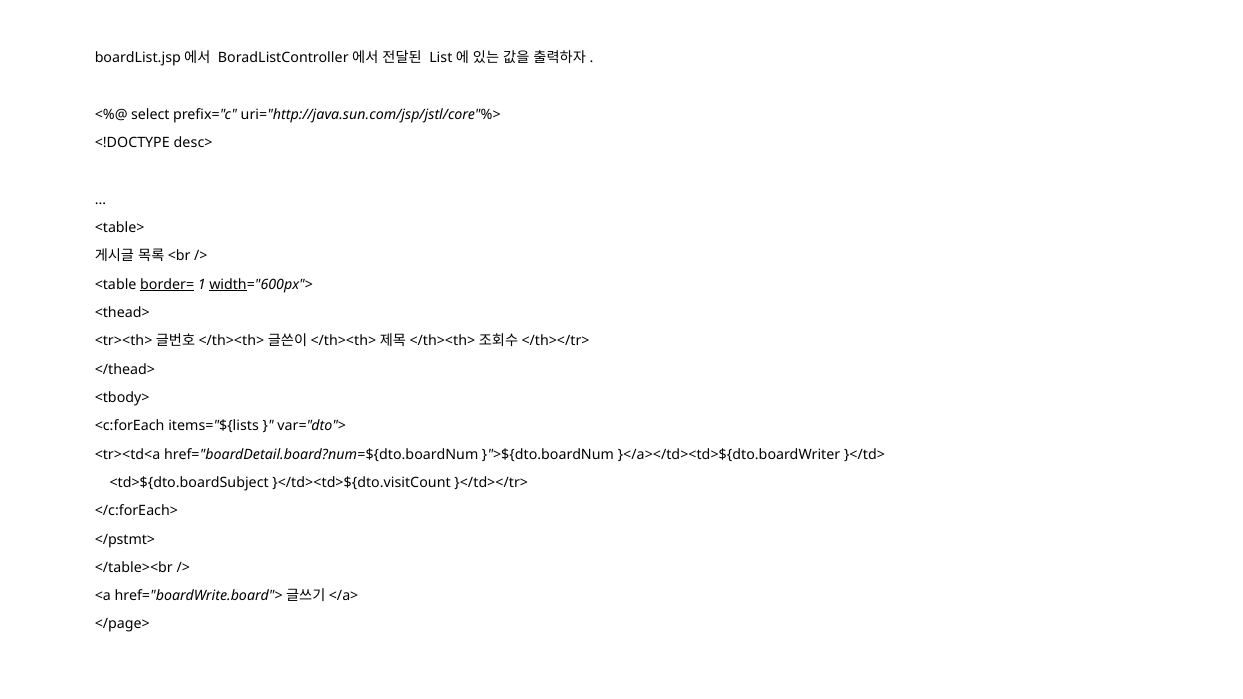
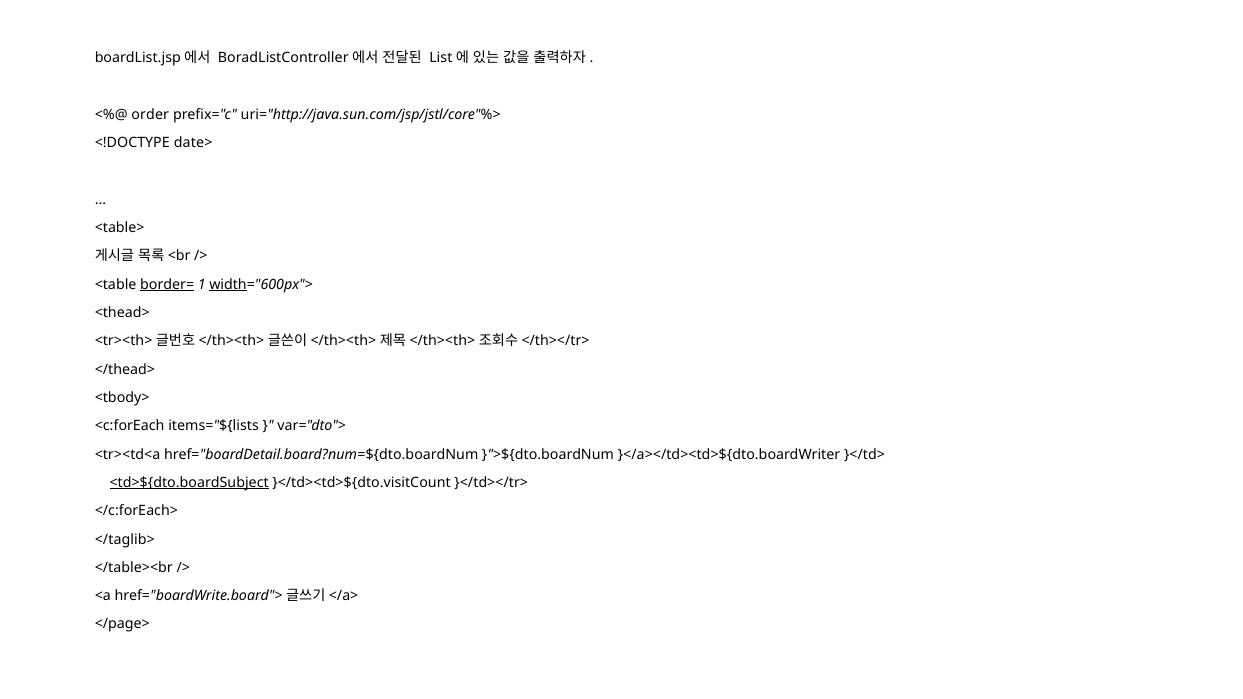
select: select -> order (150, 114)
desc>: desc> -> date> (193, 143)
<td>${dto.boardSubject underline: none -> present (189, 483)
</pstmt>: </pstmt> -> </taglib> (125, 539)
